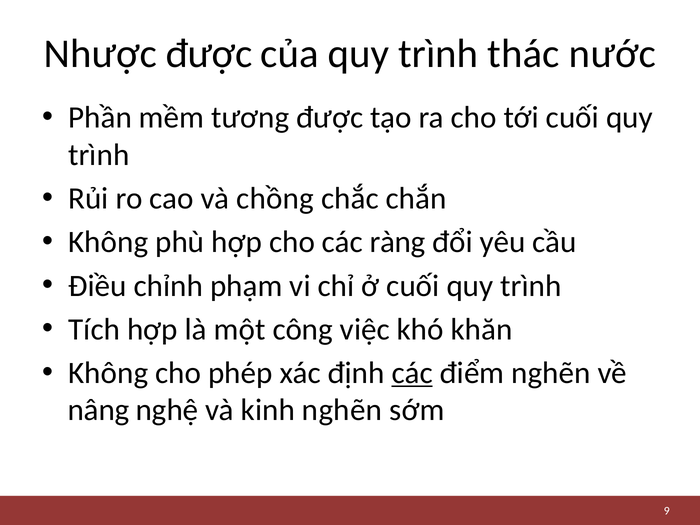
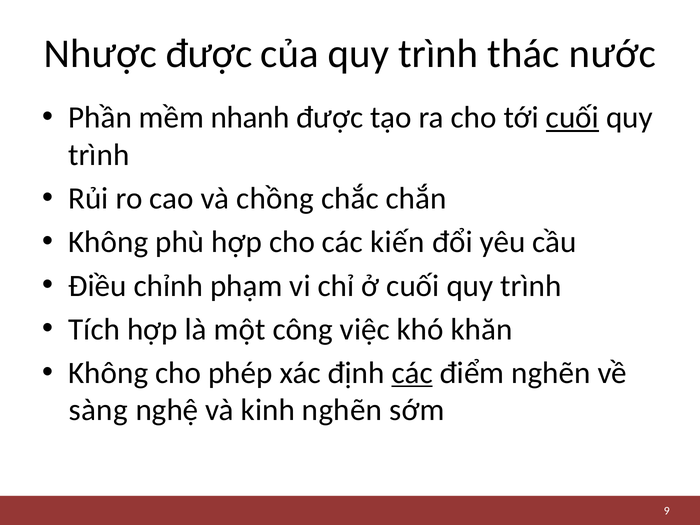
tương: tương -> nhanh (250, 118)
cuối underline: none -> present (572, 118)
ràng: ràng -> kiến (397, 242)
nâng: nâng -> sàng (98, 410)
